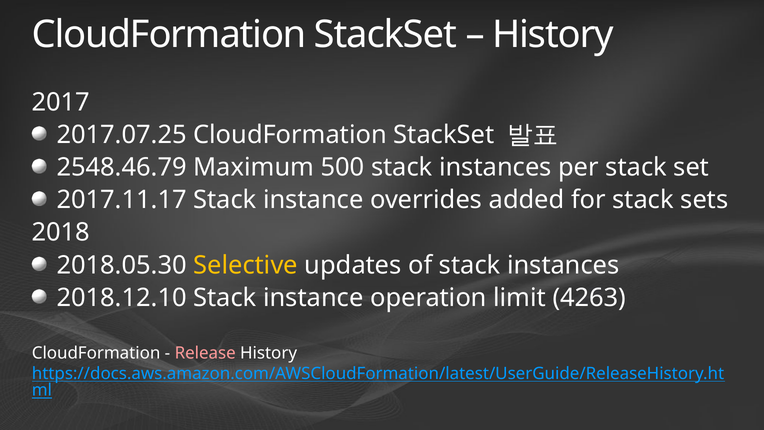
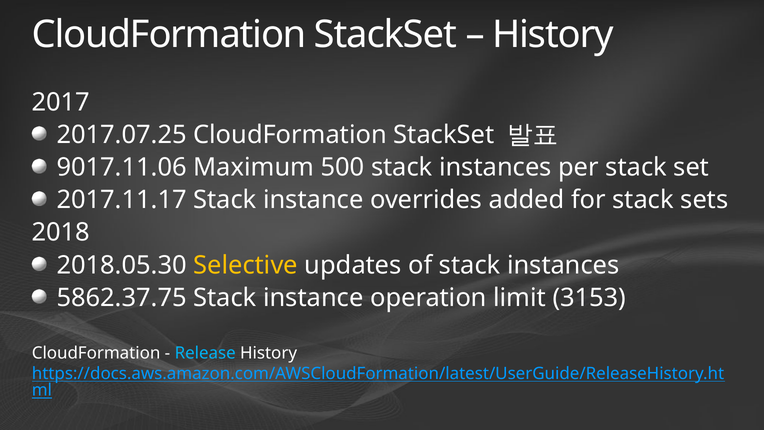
2548.46.79: 2548.46.79 -> 9017.11.06 (122, 167)
2018.12.10: 2018.12.10 -> 5862.37.75 (122, 298)
4263: 4263 -> 3153 (589, 298)
Release colour: pink -> light blue (205, 353)
